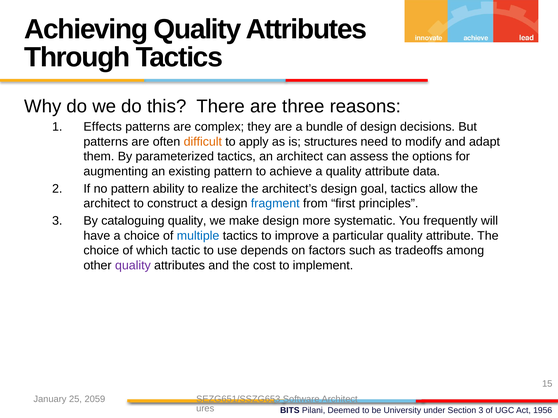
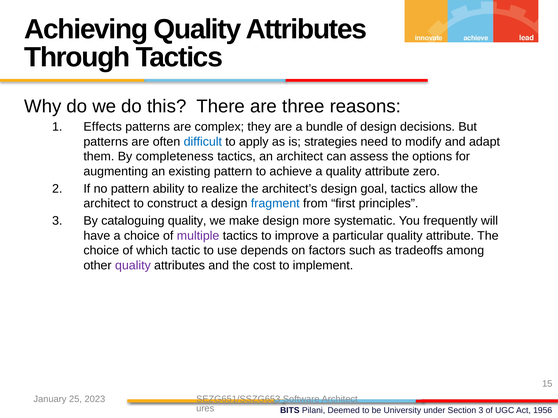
difficult colour: orange -> blue (203, 142)
structures: structures -> strategies (331, 142)
parameterized: parameterized -> completeness (175, 157)
data: data -> zero (426, 172)
multiple colour: blue -> purple (198, 236)
2059: 2059 -> 2023 (95, 400)
